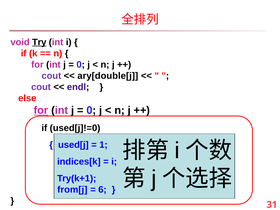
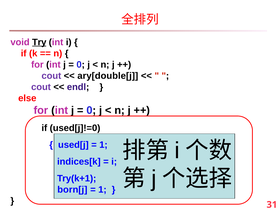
for underline: present -> none (41, 110)
from[j: from[j -> born[j (72, 190)
6: 6 -> 1 (102, 190)
